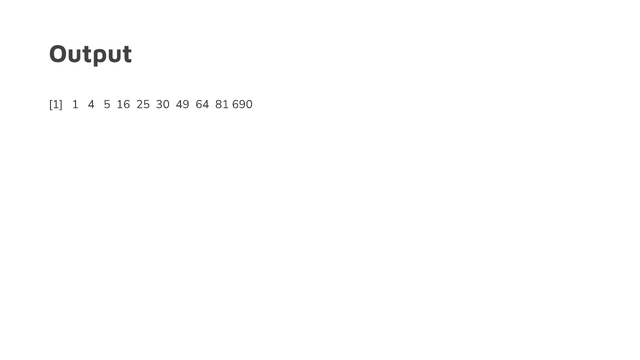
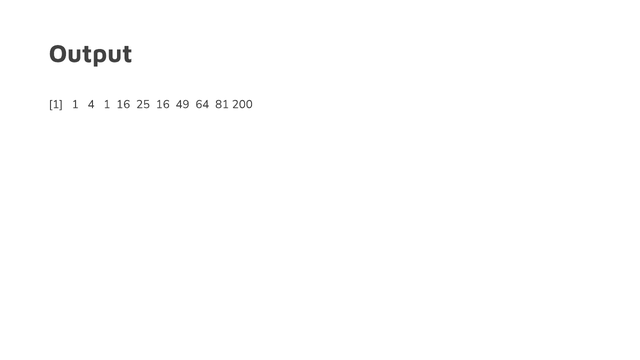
4 5: 5 -> 1 (107, 104)
25 30: 30 -> 16 (163, 104)
690: 690 -> 200 (242, 104)
